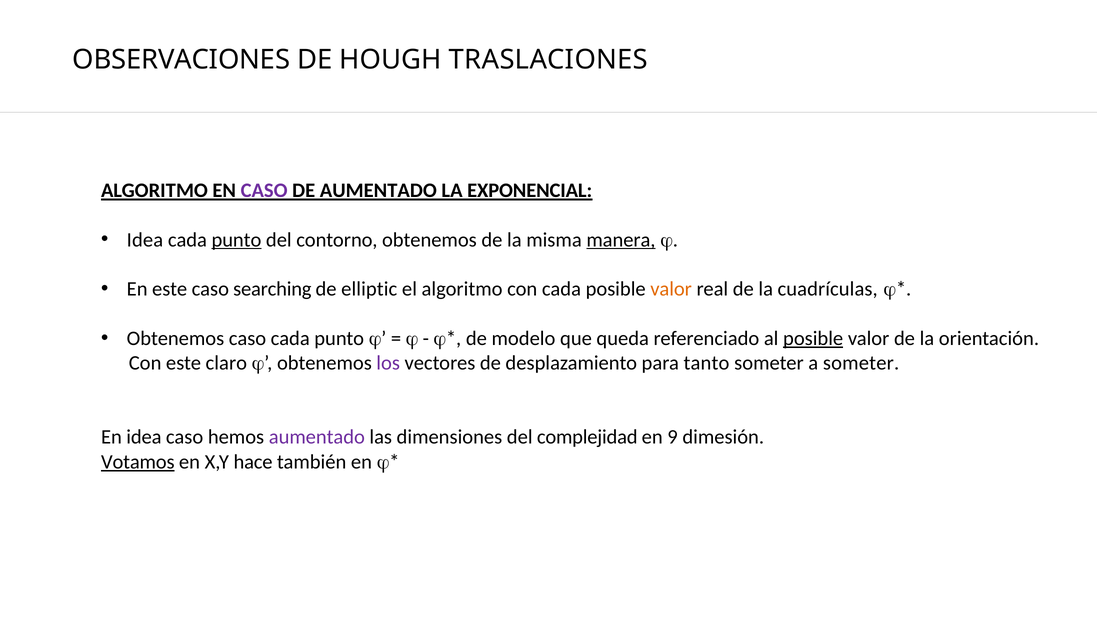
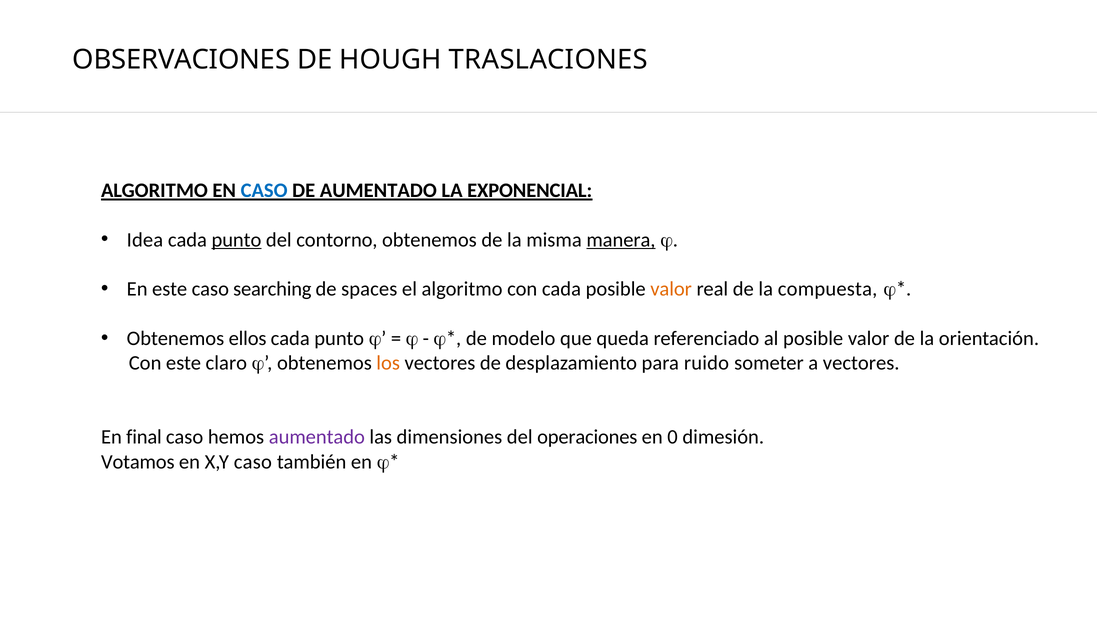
CASO colour: purple -> blue (264, 190)
elliptic: elliptic -> spaces (369, 289)
cuadrículas: cuadrículas -> compuesta (828, 289)
Obtenemos caso: caso -> ellos (248, 338)
posible underline: present -> none (813, 338)
los colour: purple -> orange (388, 363)
tanto: tanto -> ruido (706, 363)
a someter: someter -> vectores (861, 363)
En idea: idea -> final (144, 437)
complejidad: complejidad -> operaciones (587, 437)
9: 9 -> 0 (673, 437)
Votamos underline: present -> none (138, 462)
X,Y hace: hace -> caso (253, 462)
